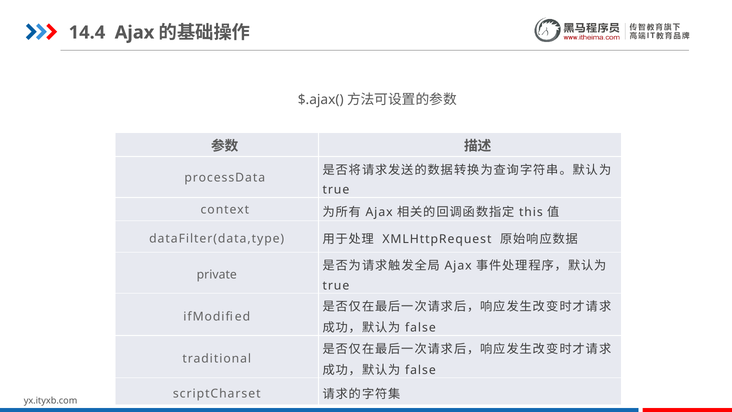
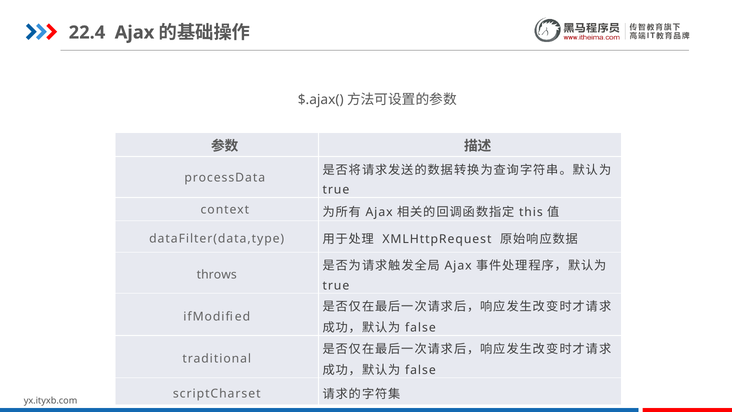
14.4: 14.4 -> 22.4 (87, 33)
private: private -> throws (217, 275)
